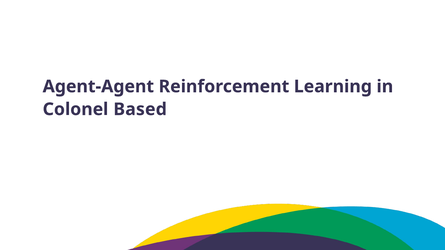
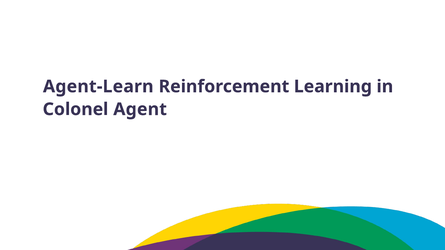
Agent-Agent: Agent-Agent -> Agent-Learn (98, 87)
Based: Based -> Agent (140, 109)
